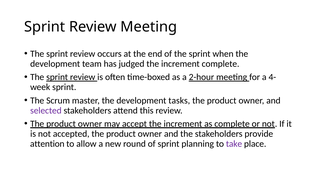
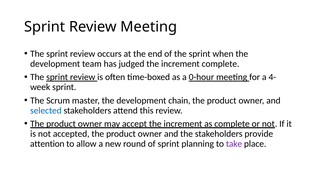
2-hour: 2-hour -> 0-hour (201, 77)
tasks: tasks -> chain (179, 100)
selected colour: purple -> blue (46, 110)
